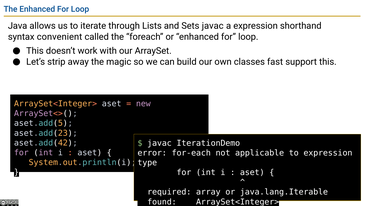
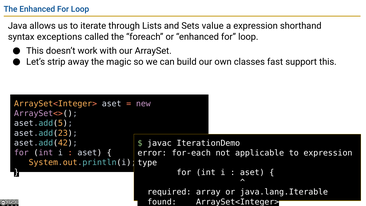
Sets javac: javac -> value (213, 26)
convenient: convenient -> exceptions (60, 37)
